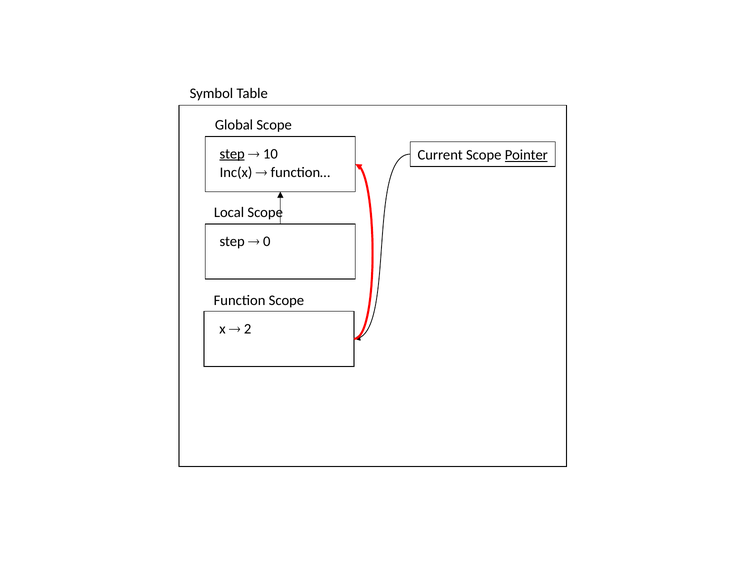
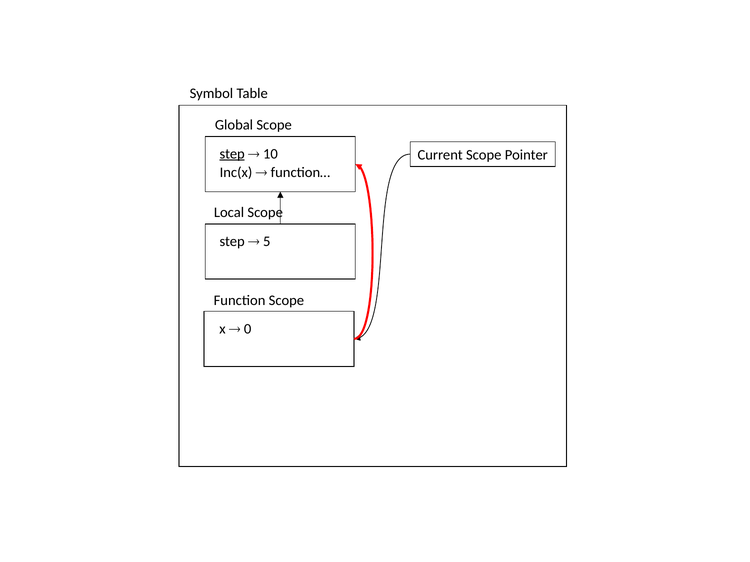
Pointer underline: present -> none (526, 155)
0: 0 -> 5 (267, 242)
2: 2 -> 0 (248, 329)
